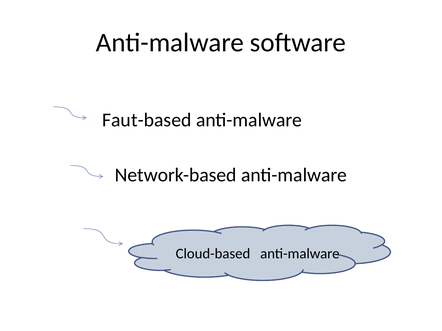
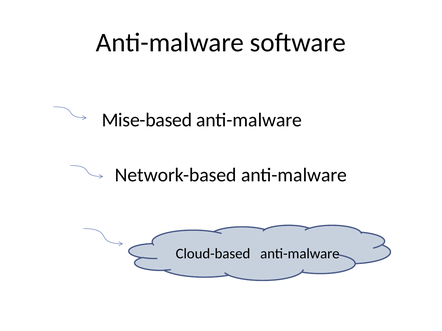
Faut-based: Faut-based -> Mise-based (147, 120)
